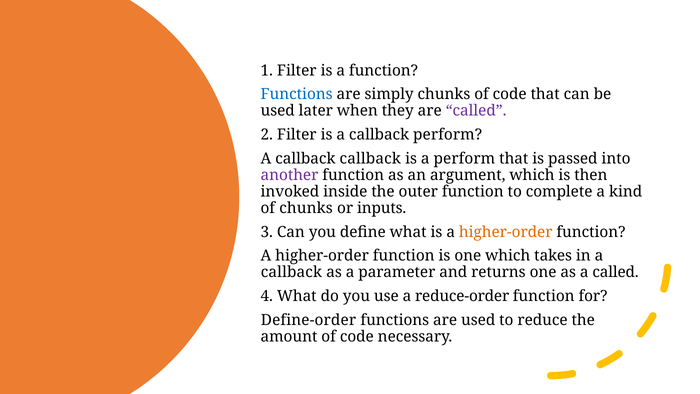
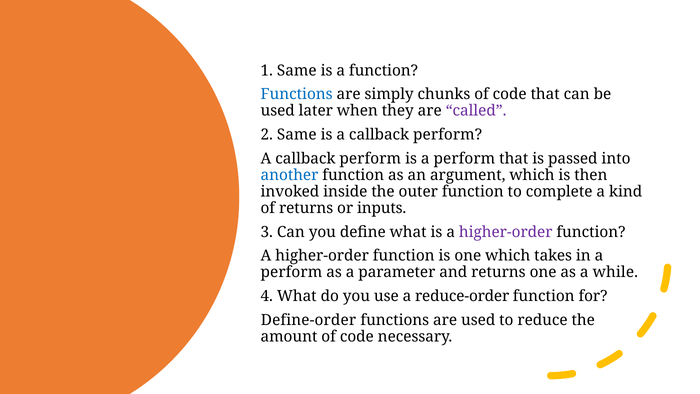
1 Filter: Filter -> Same (297, 70)
2 Filter: Filter -> Same (297, 135)
callback: callback -> perform (370, 158)
another colour: purple -> blue (289, 175)
of chunks: chunks -> returns (306, 208)
higher-order colour: orange -> purple (506, 232)
callback: callback -> perform (291, 272)
a called: called -> while (615, 272)
